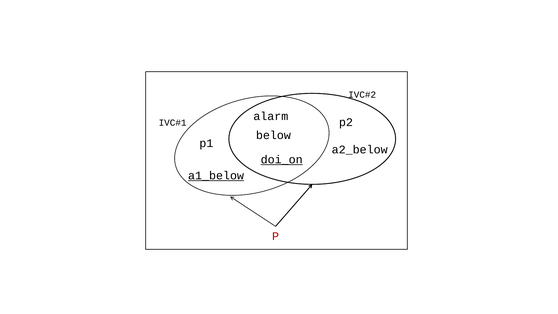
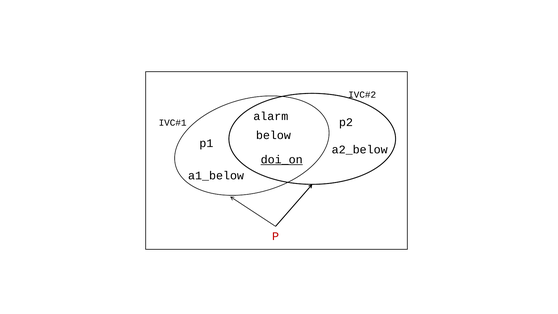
a1_below underline: present -> none (216, 176)
